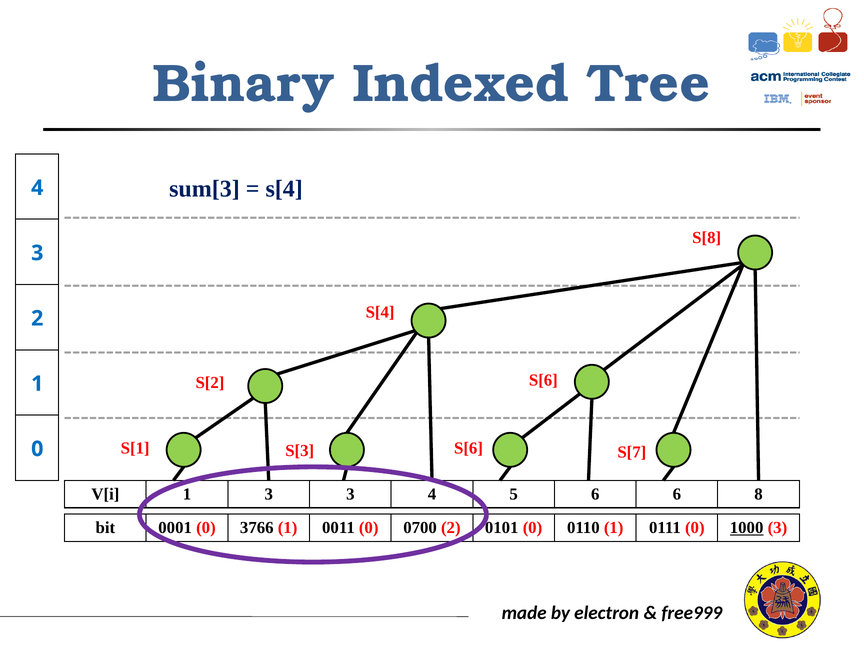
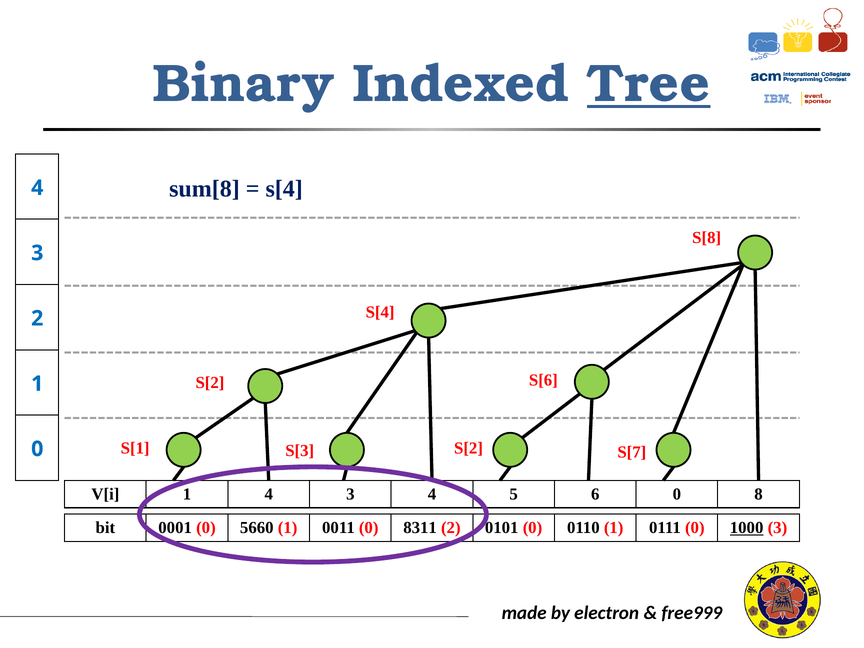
Tree underline: none -> present (649, 84)
sum[3: sum[3 -> sum[8 (204, 189)
S[6: S[6 -> S[2 (469, 448)
1 3: 3 -> 4 (269, 494)
6 6: 6 -> 0 (677, 494)
3766: 3766 -> 5660 (257, 528)
0700: 0700 -> 8311 (420, 528)
